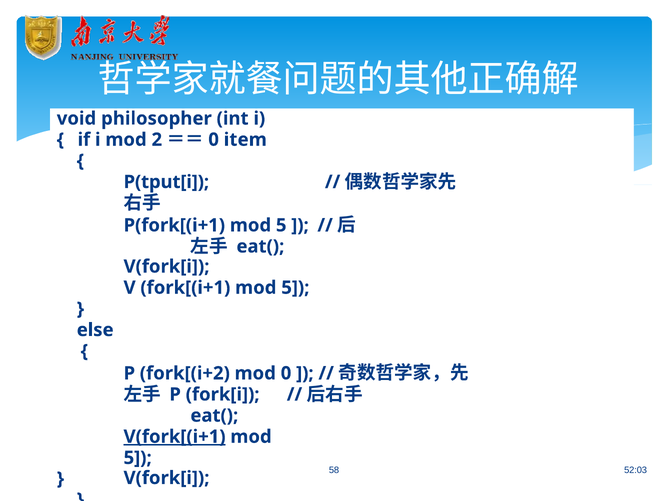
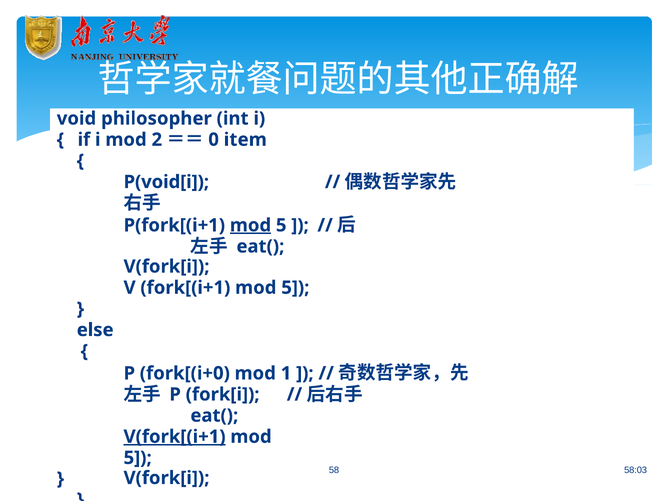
P(tput[i: P(tput[i -> P(void[i (166, 182)
mod underline: none -> present (250, 225)
fork[(i+2: fork[(i+2 -> fork[(i+0 (185, 373)
mod 0: 0 -> 1 (286, 373)
52:03: 52:03 -> 58:03 (636, 470)
